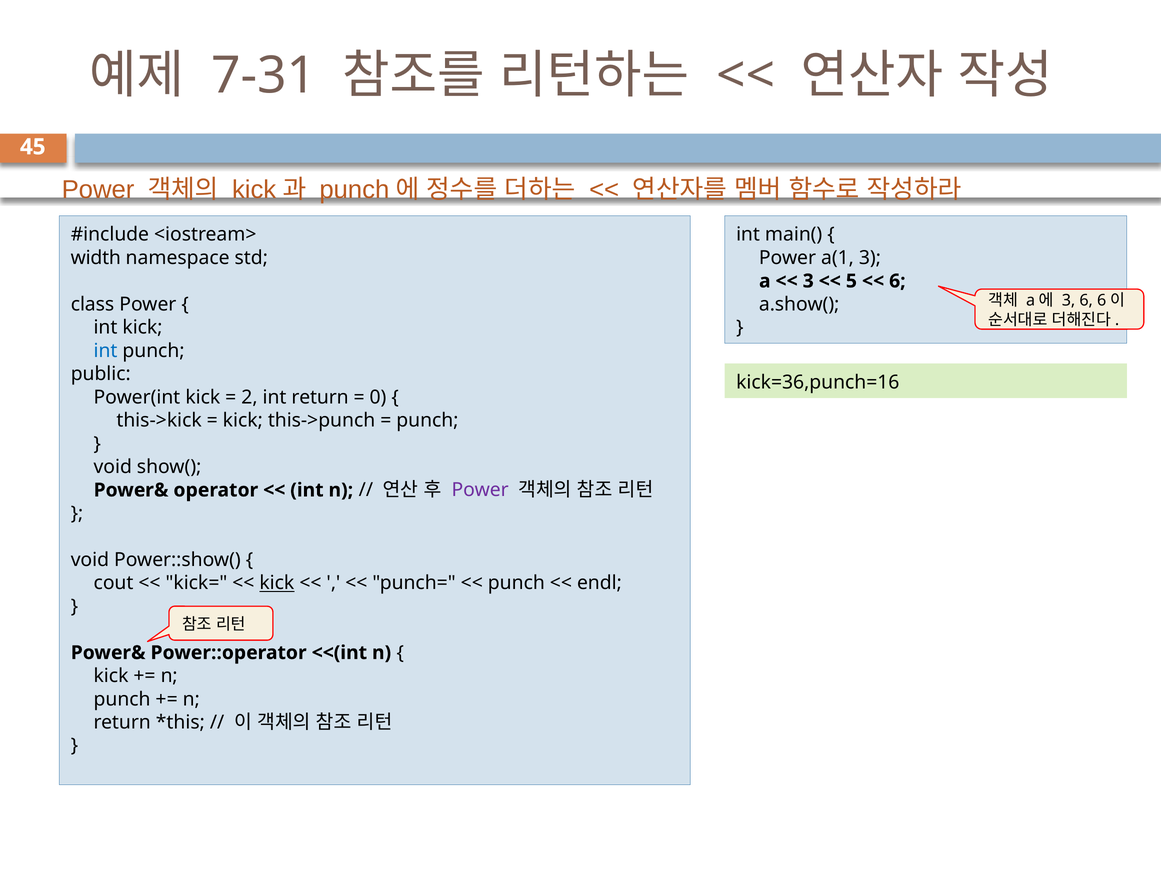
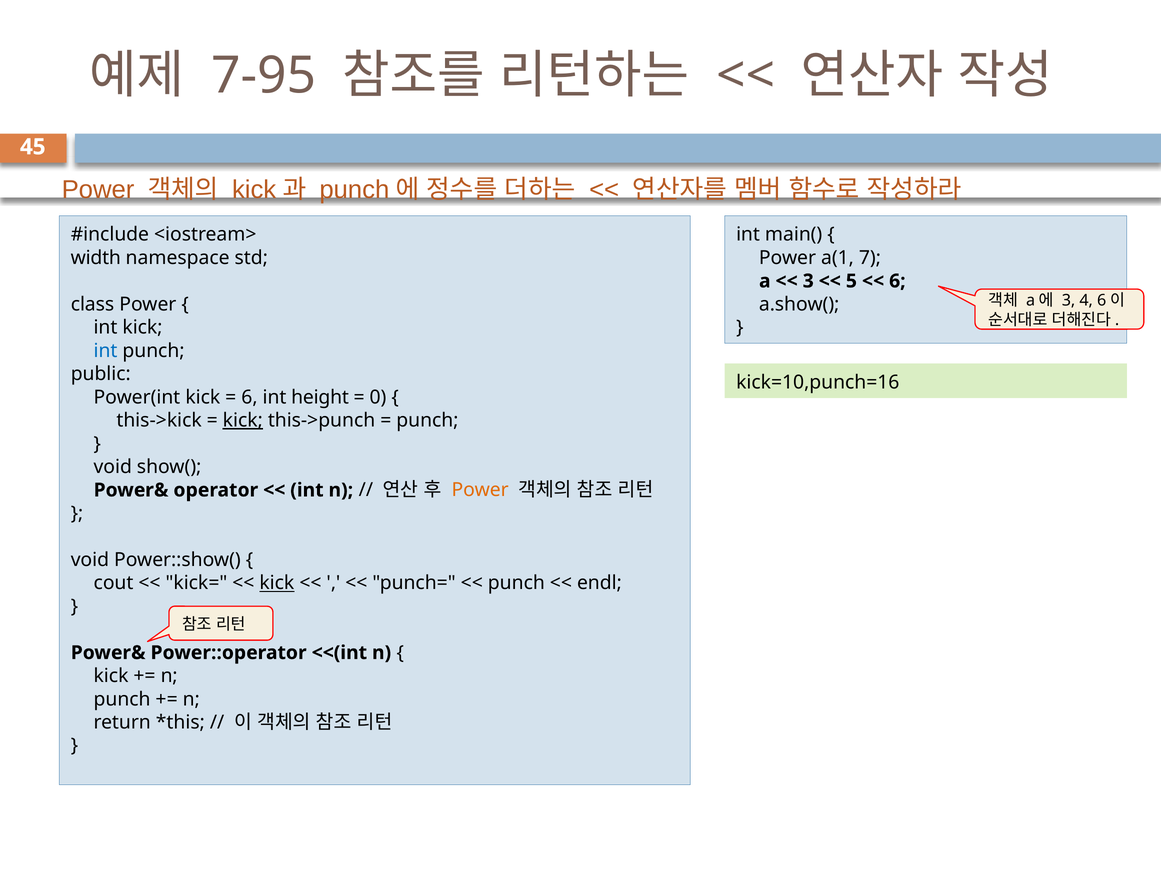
7-31: 7-31 -> 7-95 (264, 76)
a(1 3: 3 -> 7 (870, 258)
3 6: 6 -> 4 (1086, 300)
kick=36,punch=16: kick=36,punch=16 -> kick=10,punch=16 (818, 382)
2: 2 -> 6 (249, 397)
int return: return -> height (320, 397)
kick underline: none -> present (243, 420)
Power colour: purple -> orange (480, 490)
